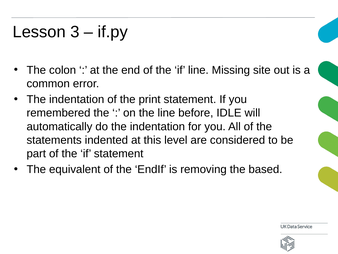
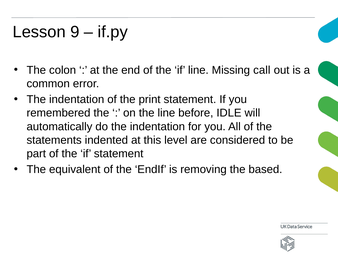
3: 3 -> 9 (75, 32)
site: site -> call (262, 70)
